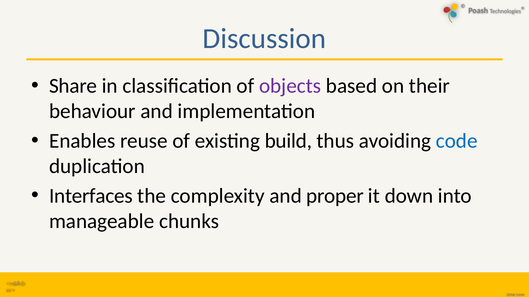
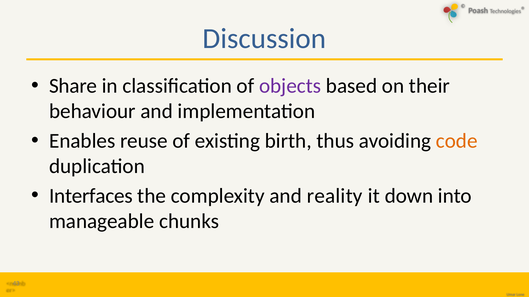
build: build -> birth (288, 141)
code colour: blue -> orange (457, 141)
proper: proper -> reality (335, 196)
